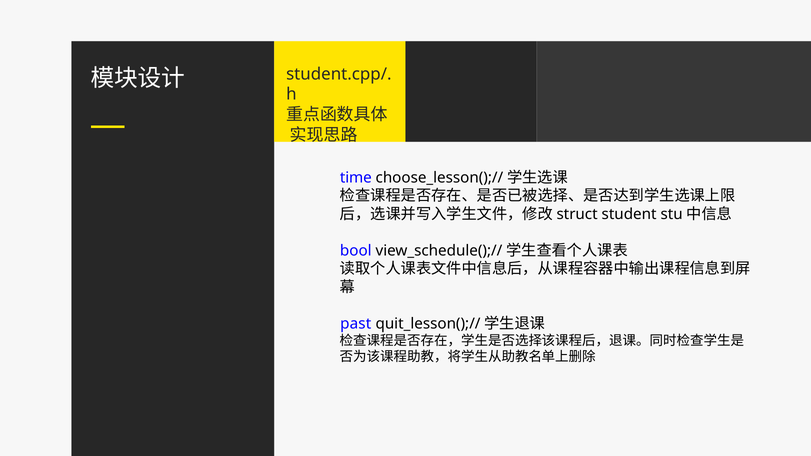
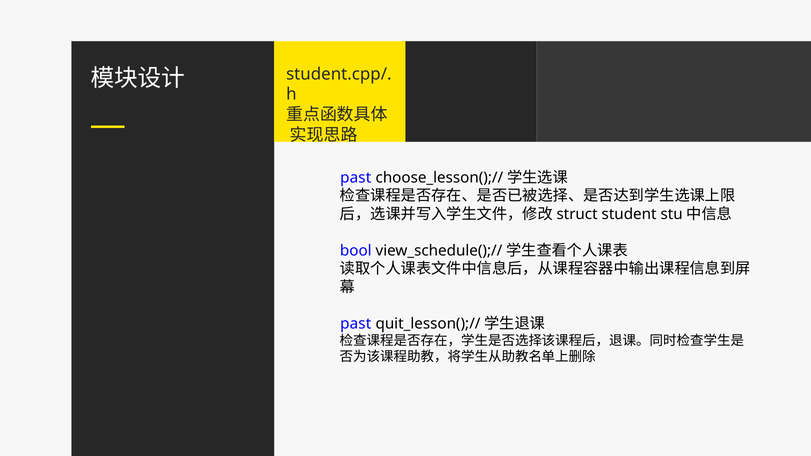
time: time -> past (356, 178)
